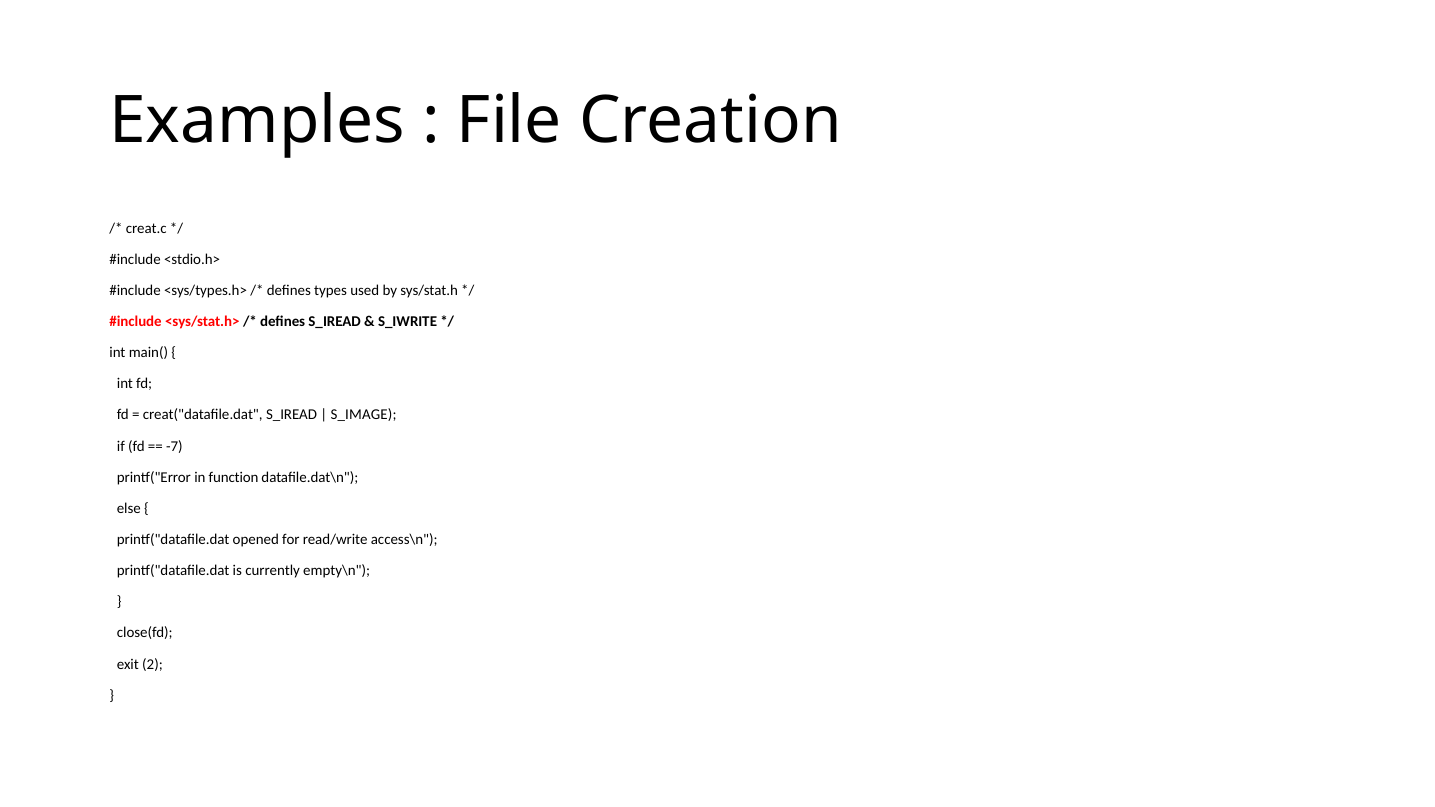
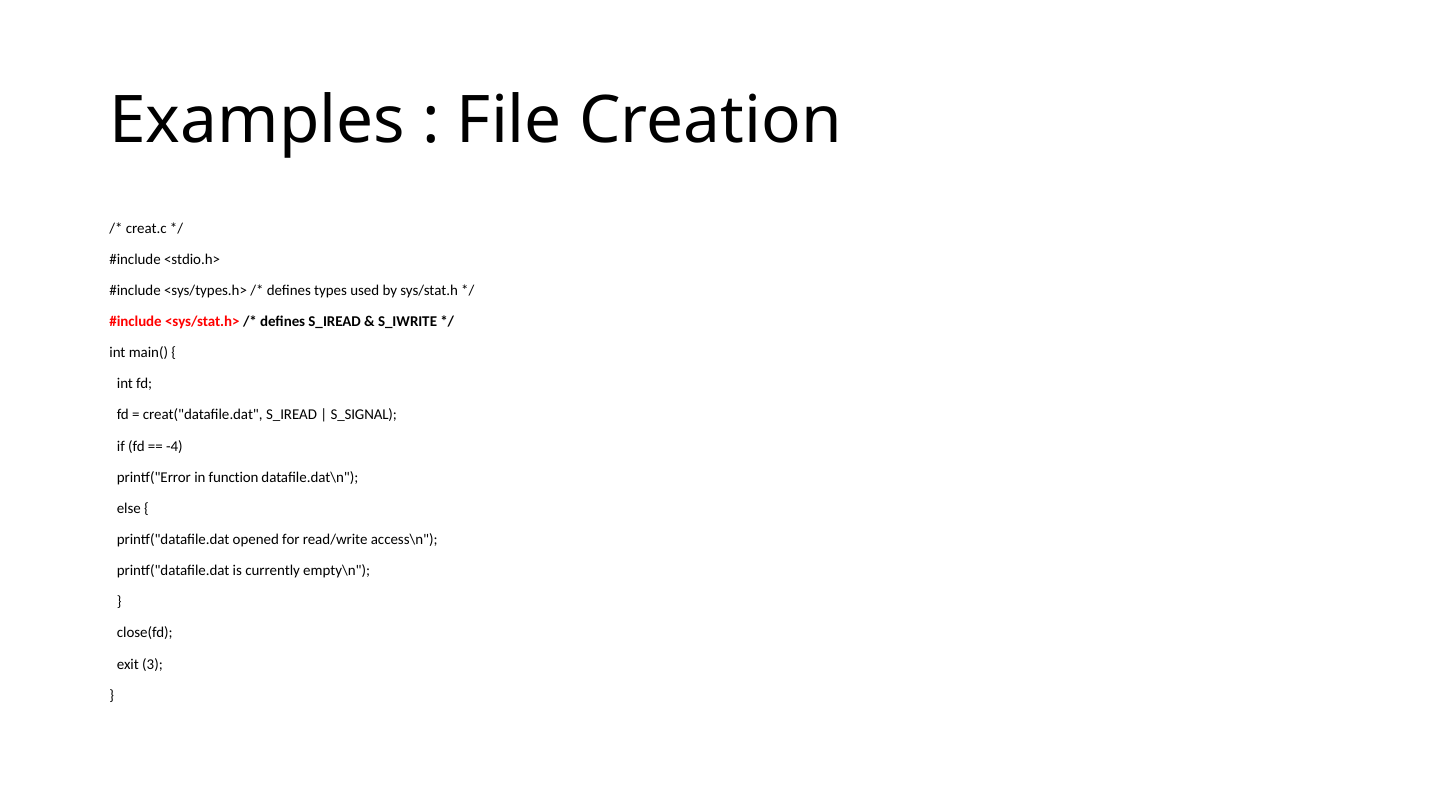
S_IMAGE: S_IMAGE -> S_SIGNAL (364, 415)
-7: -7 -> -4 (174, 446)
2: 2 -> 3 (152, 664)
